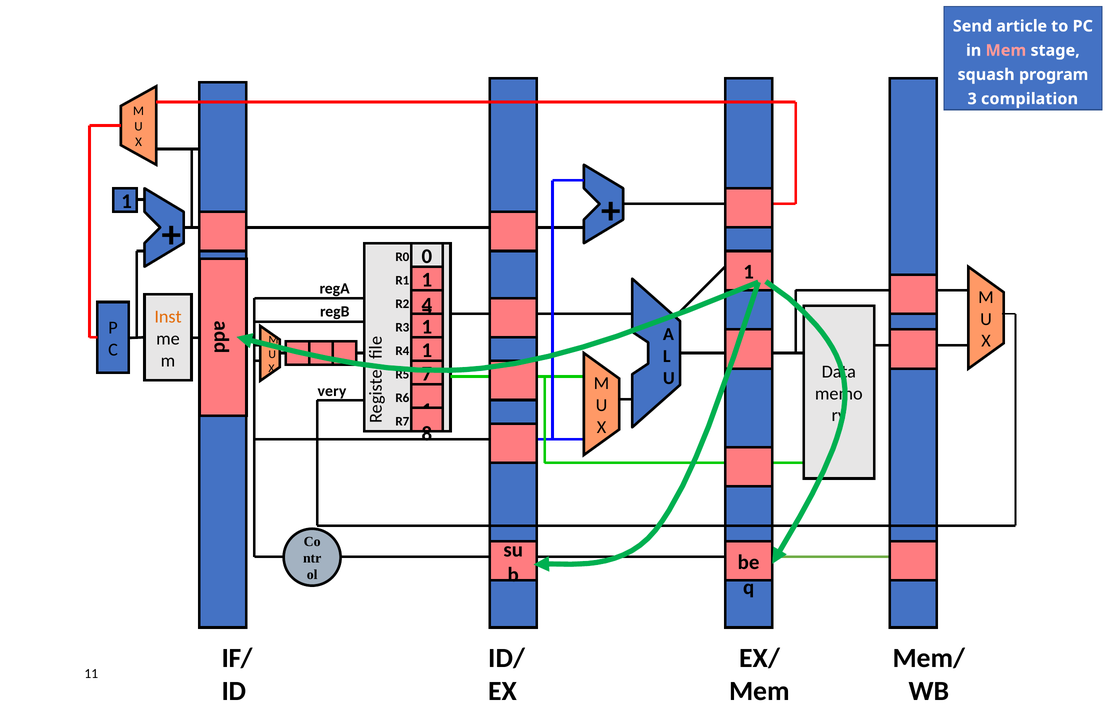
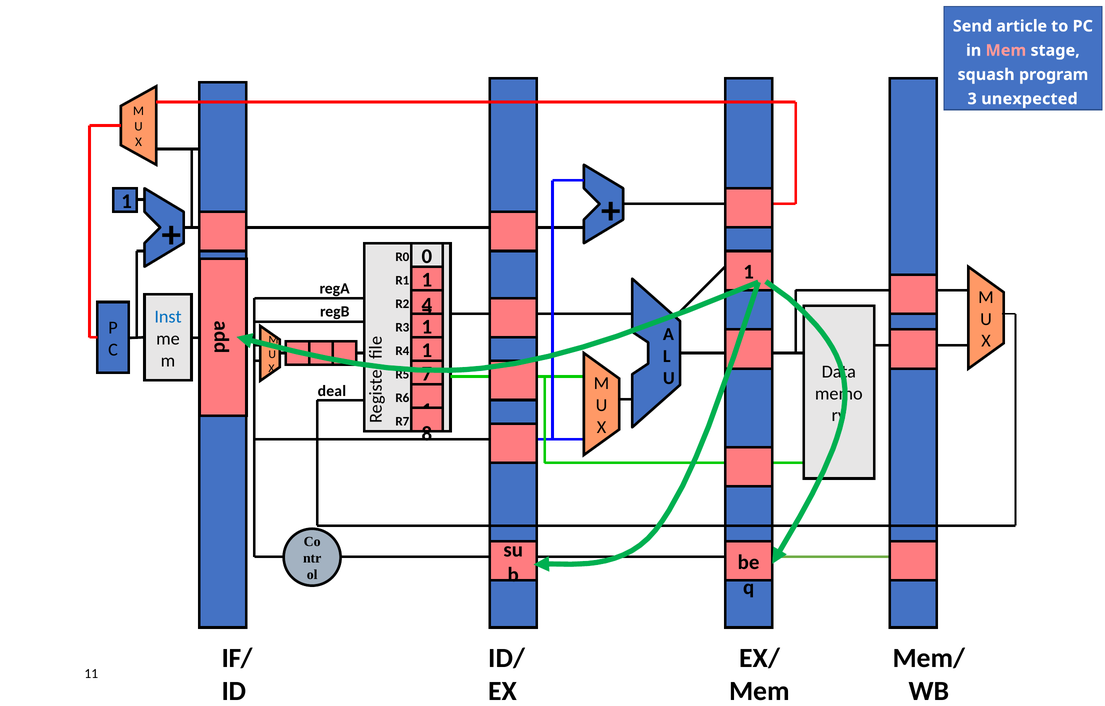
compilation: compilation -> unexpected (1029, 99)
Inst colour: orange -> blue (168, 317)
very: very -> deal (332, 391)
